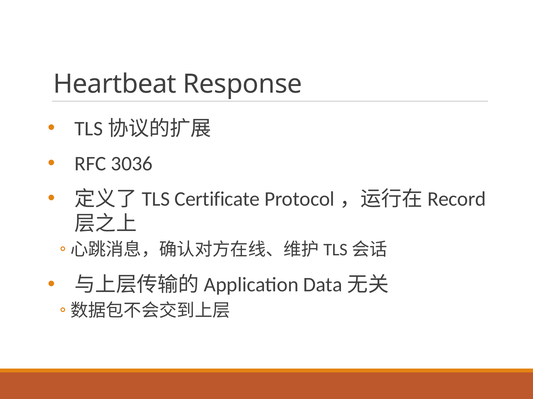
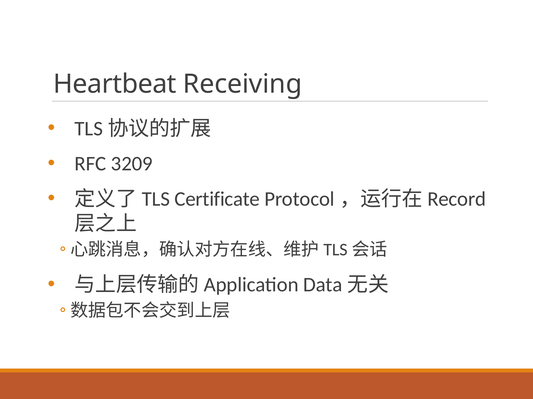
Response: Response -> Receiving (242, 84)
3036: 3036 -> 3209 (132, 164)
